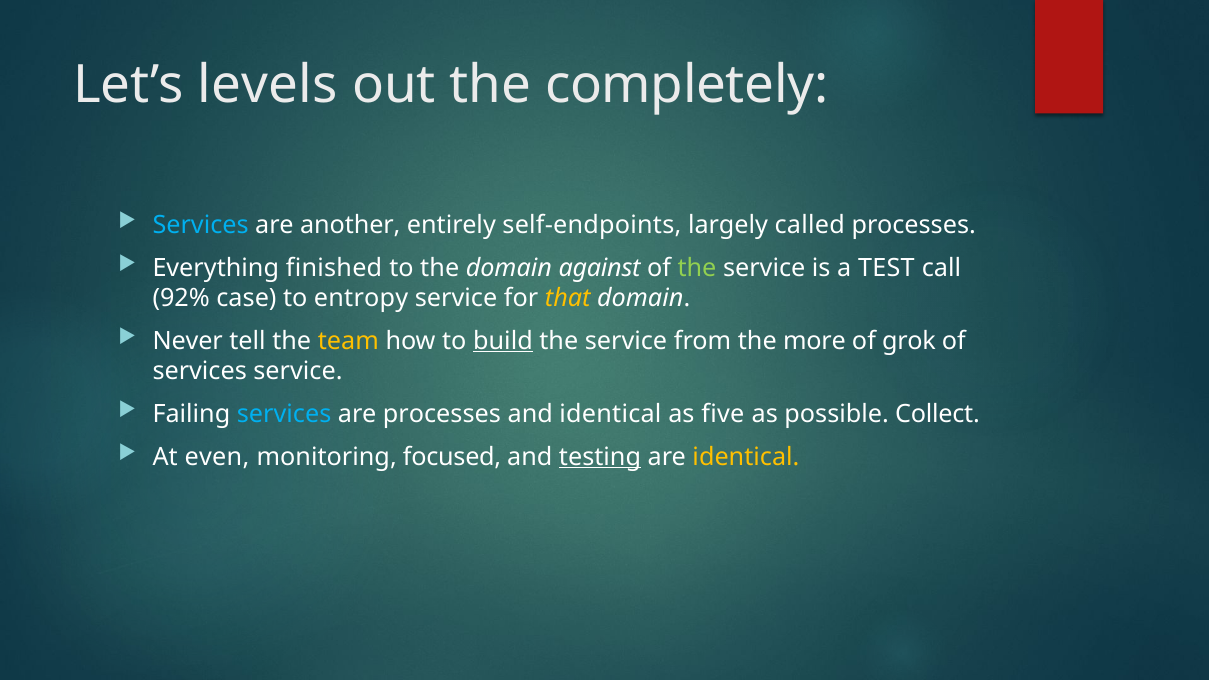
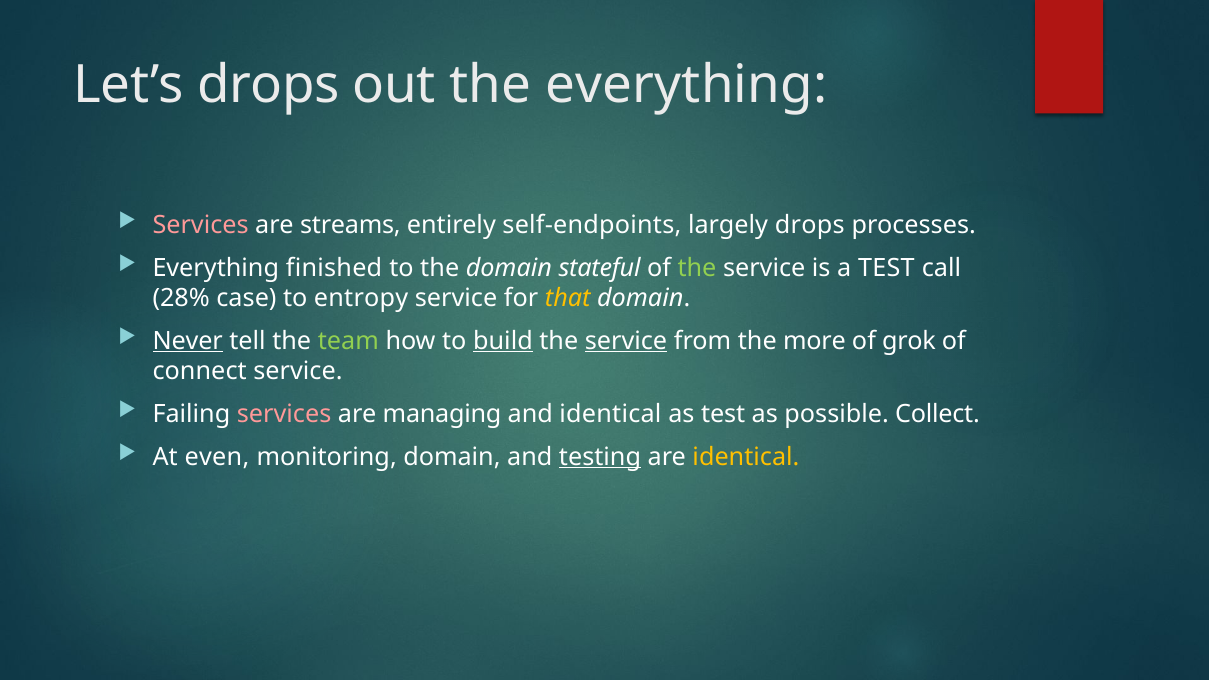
Let’s levels: levels -> drops (268, 85)
the completely: completely -> everything (686, 85)
Services colour: light blue -> pink (201, 225)
another: another -> streams (350, 225)
largely called: called -> drops (810, 225)
against: against -> stateful (600, 268)
92%: 92% -> 28% (181, 298)
Never underline: none -> present (188, 341)
team colour: yellow -> light green (348, 341)
service underline: none -> present (626, 341)
services: services -> connect (200, 371)
services colour: light blue -> pink (284, 414)
are processes: processes -> managing (442, 414)
as five: five -> test (723, 414)
monitoring focused: focused -> domain (452, 457)
